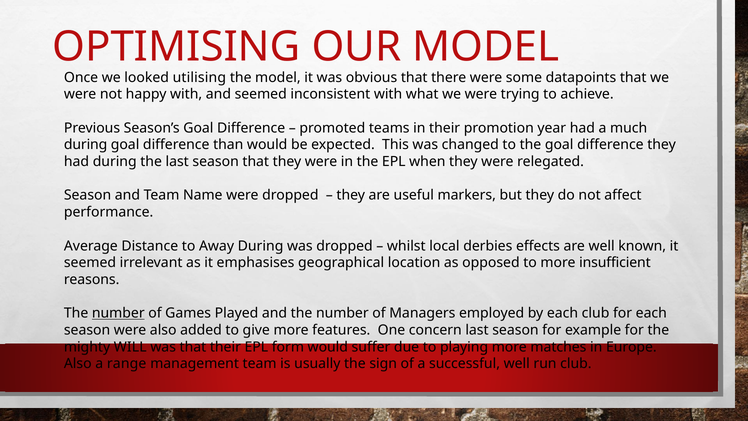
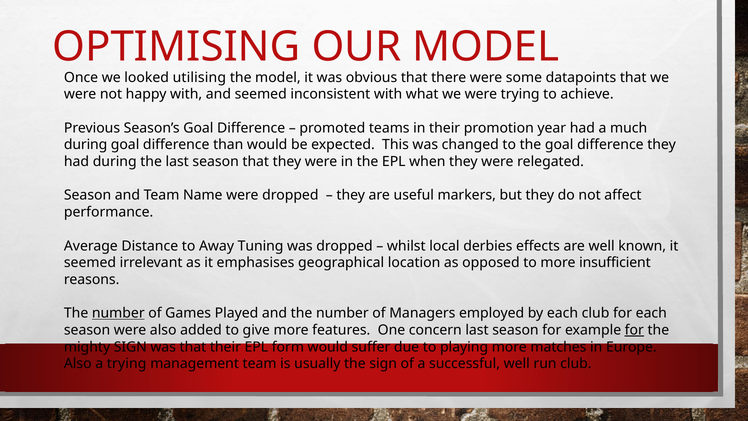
Away During: During -> Tuning (261, 246)
for underline: none -> present (634, 330)
mighty WILL: WILL -> SIGN (130, 347)
a range: range -> trying (127, 364)
